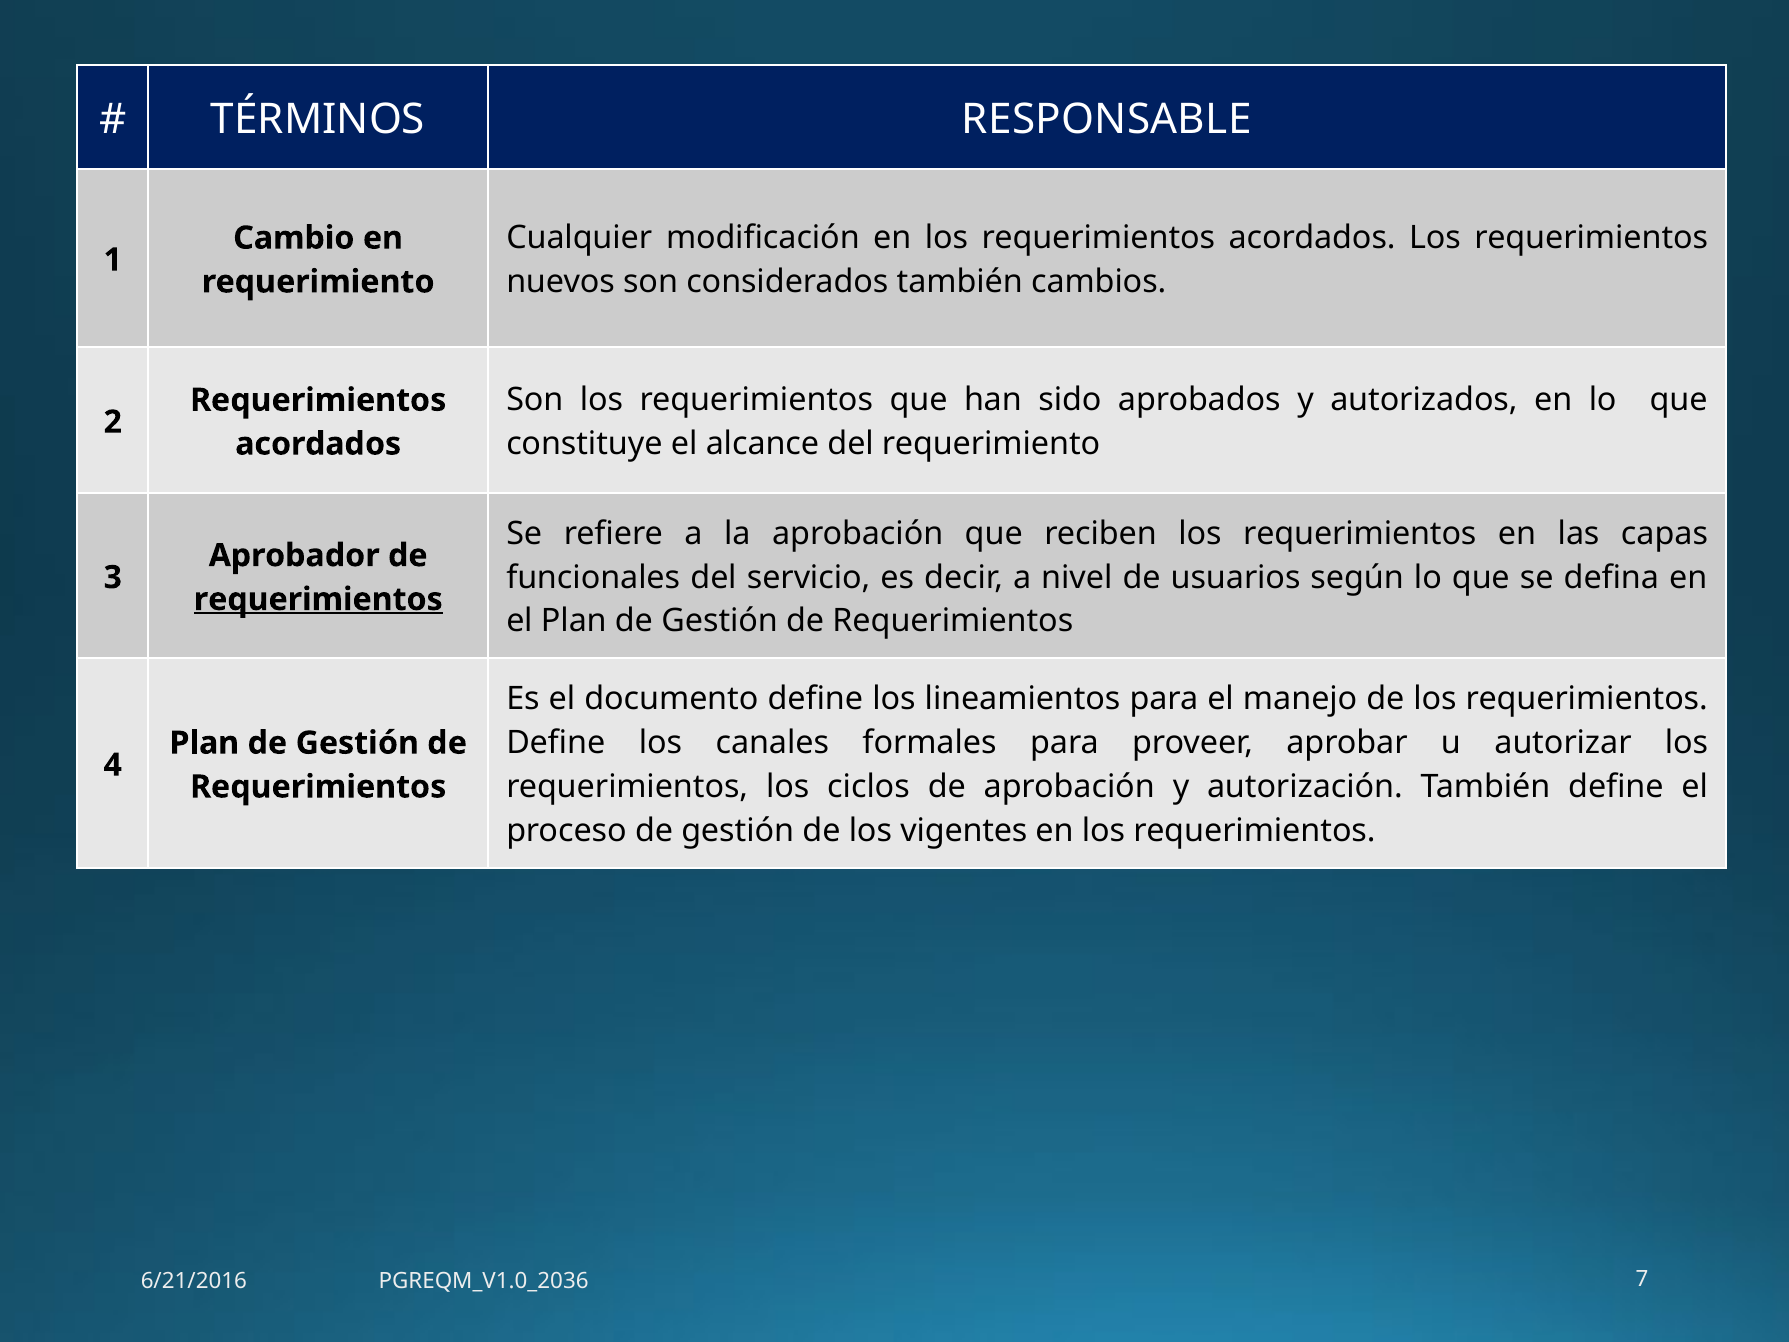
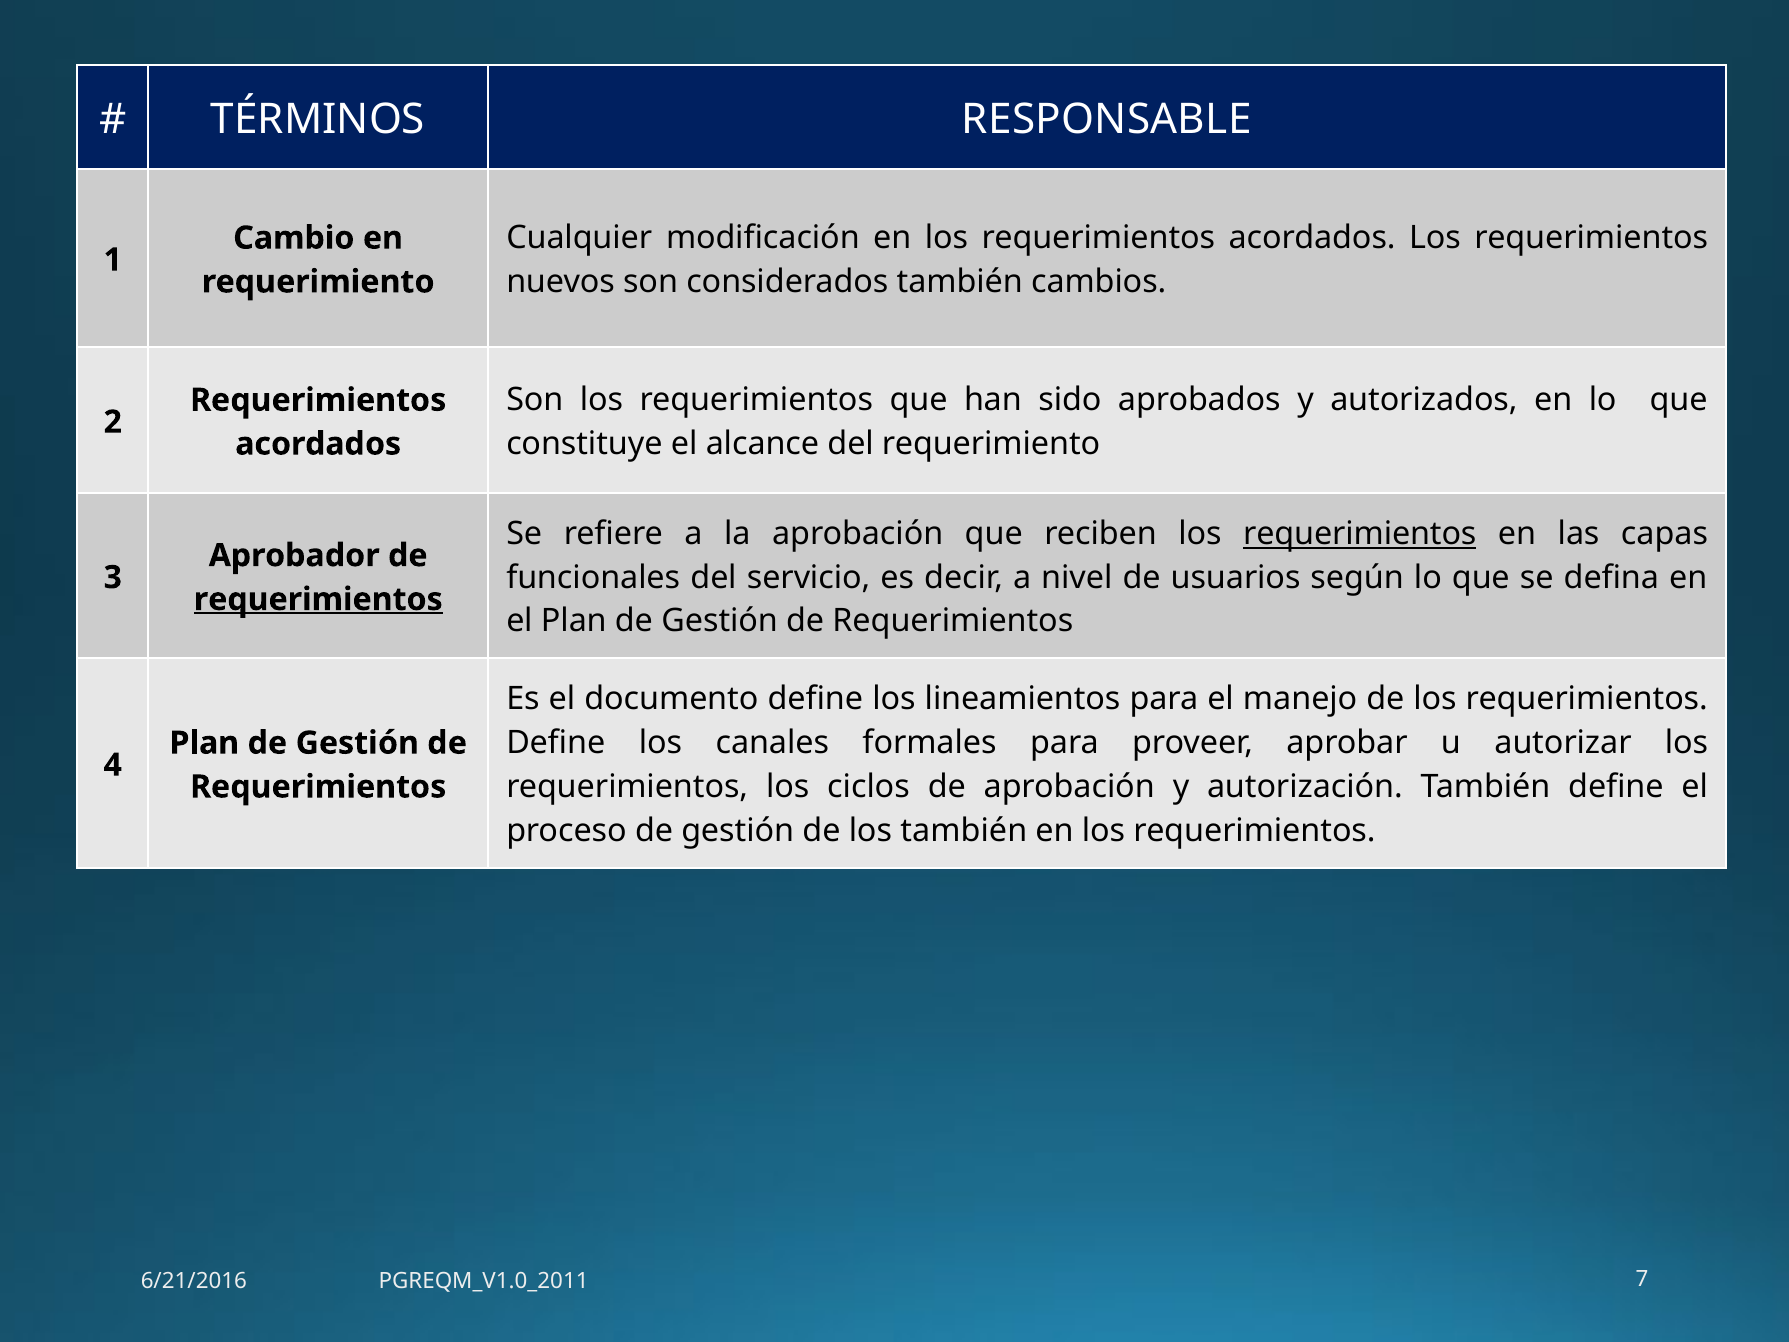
requerimientos underline: none -> present (1360, 534)
los vigentes: vigentes -> también (964, 831)
PGREQM_V1.0_2036: PGREQM_V1.0_2036 -> PGREQM_V1.0_2011 (484, 1281)
